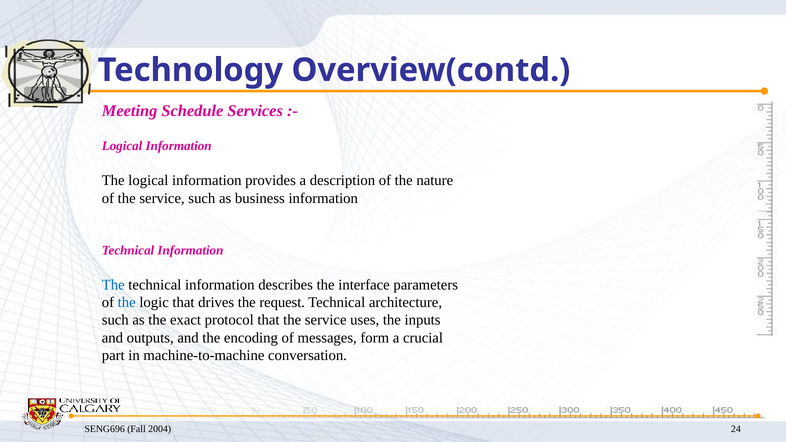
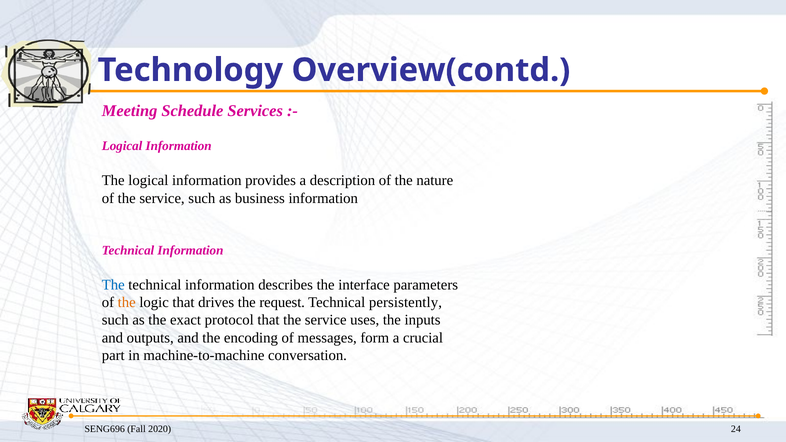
the colour: blue -> orange (127, 302)
architecture: architecture -> persistently (405, 302)
2004: 2004 -> 2020 (160, 429)
